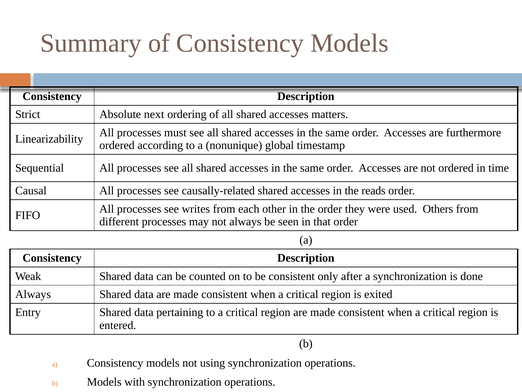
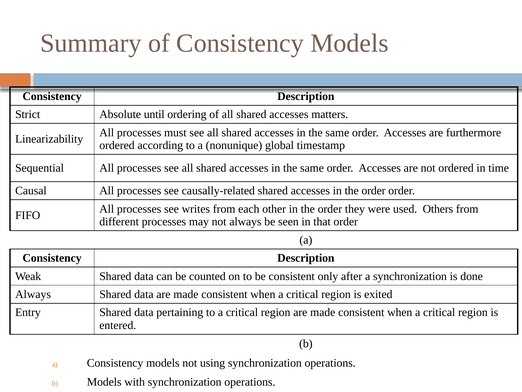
next: next -> until (154, 114)
accesses in the reads: reads -> order (374, 190)
